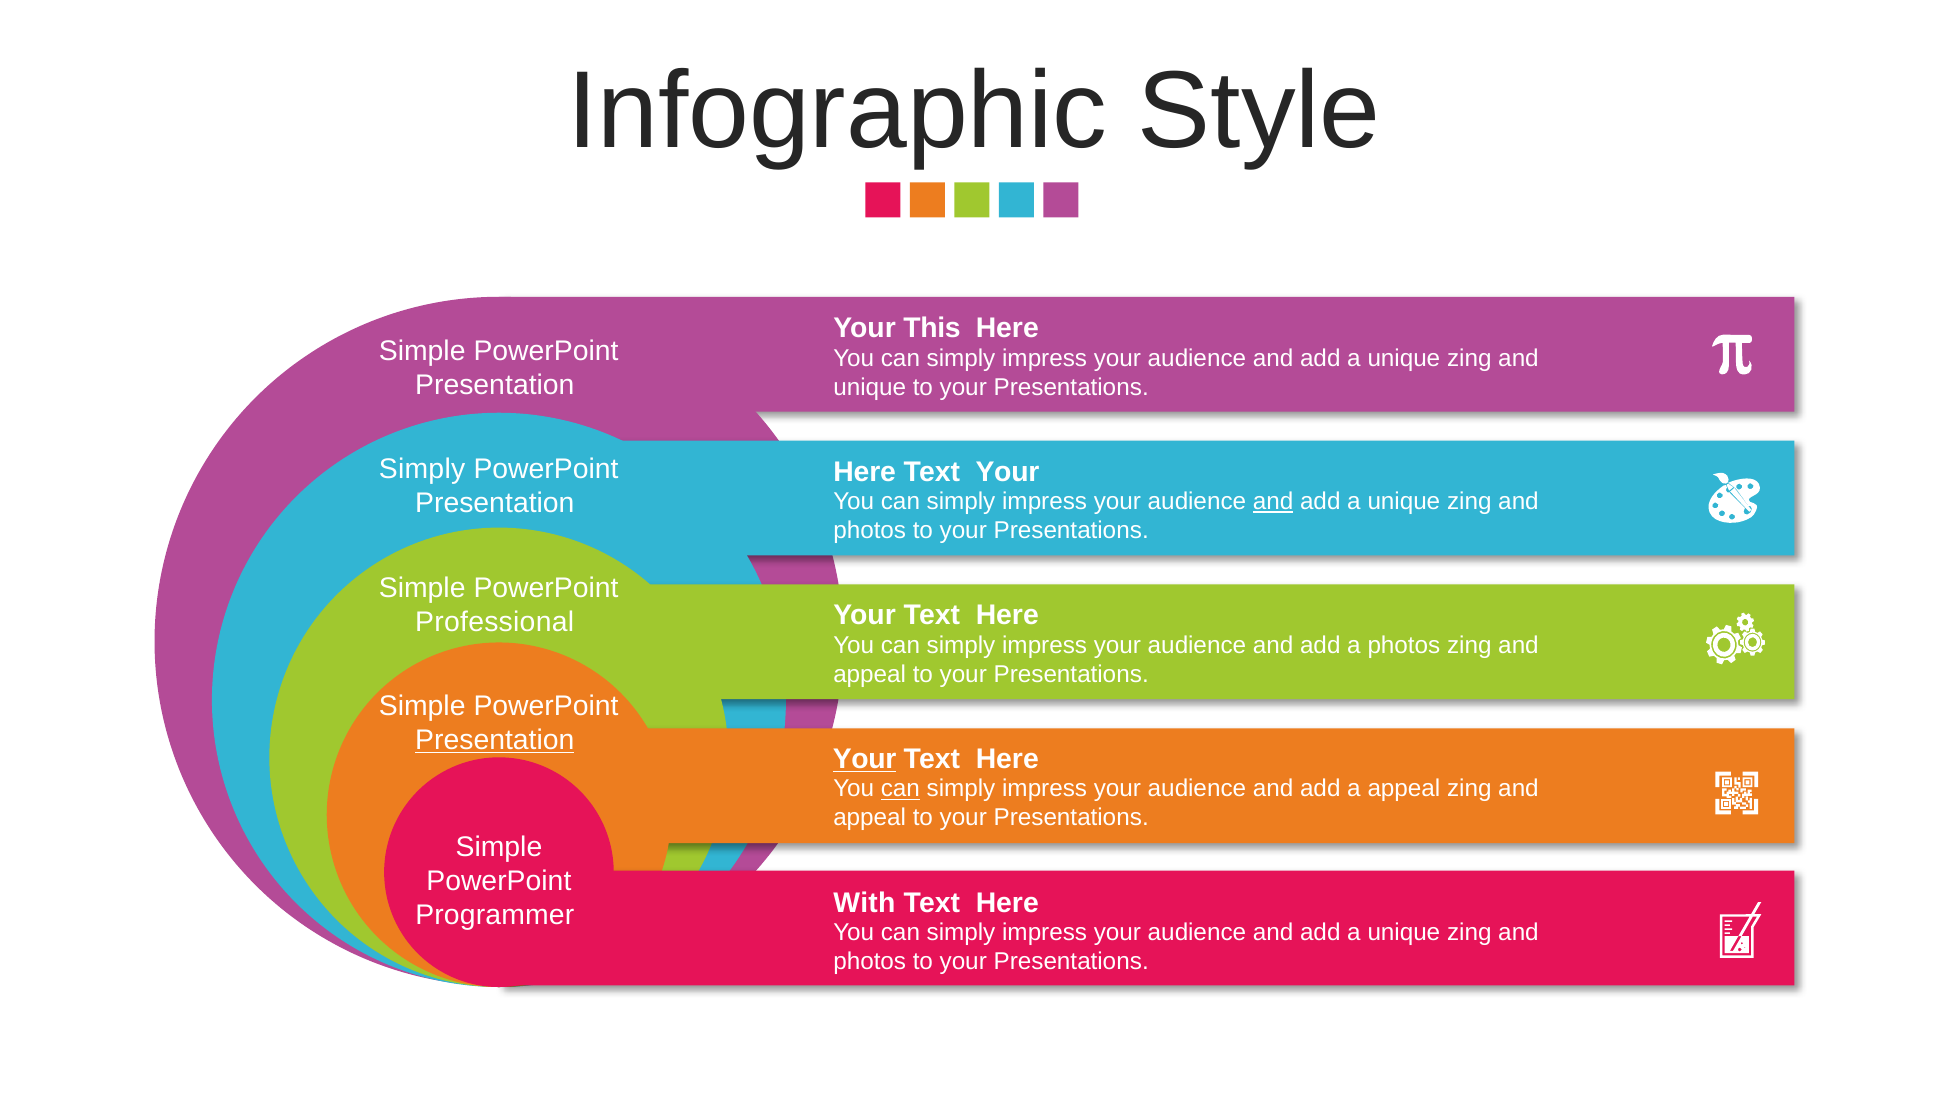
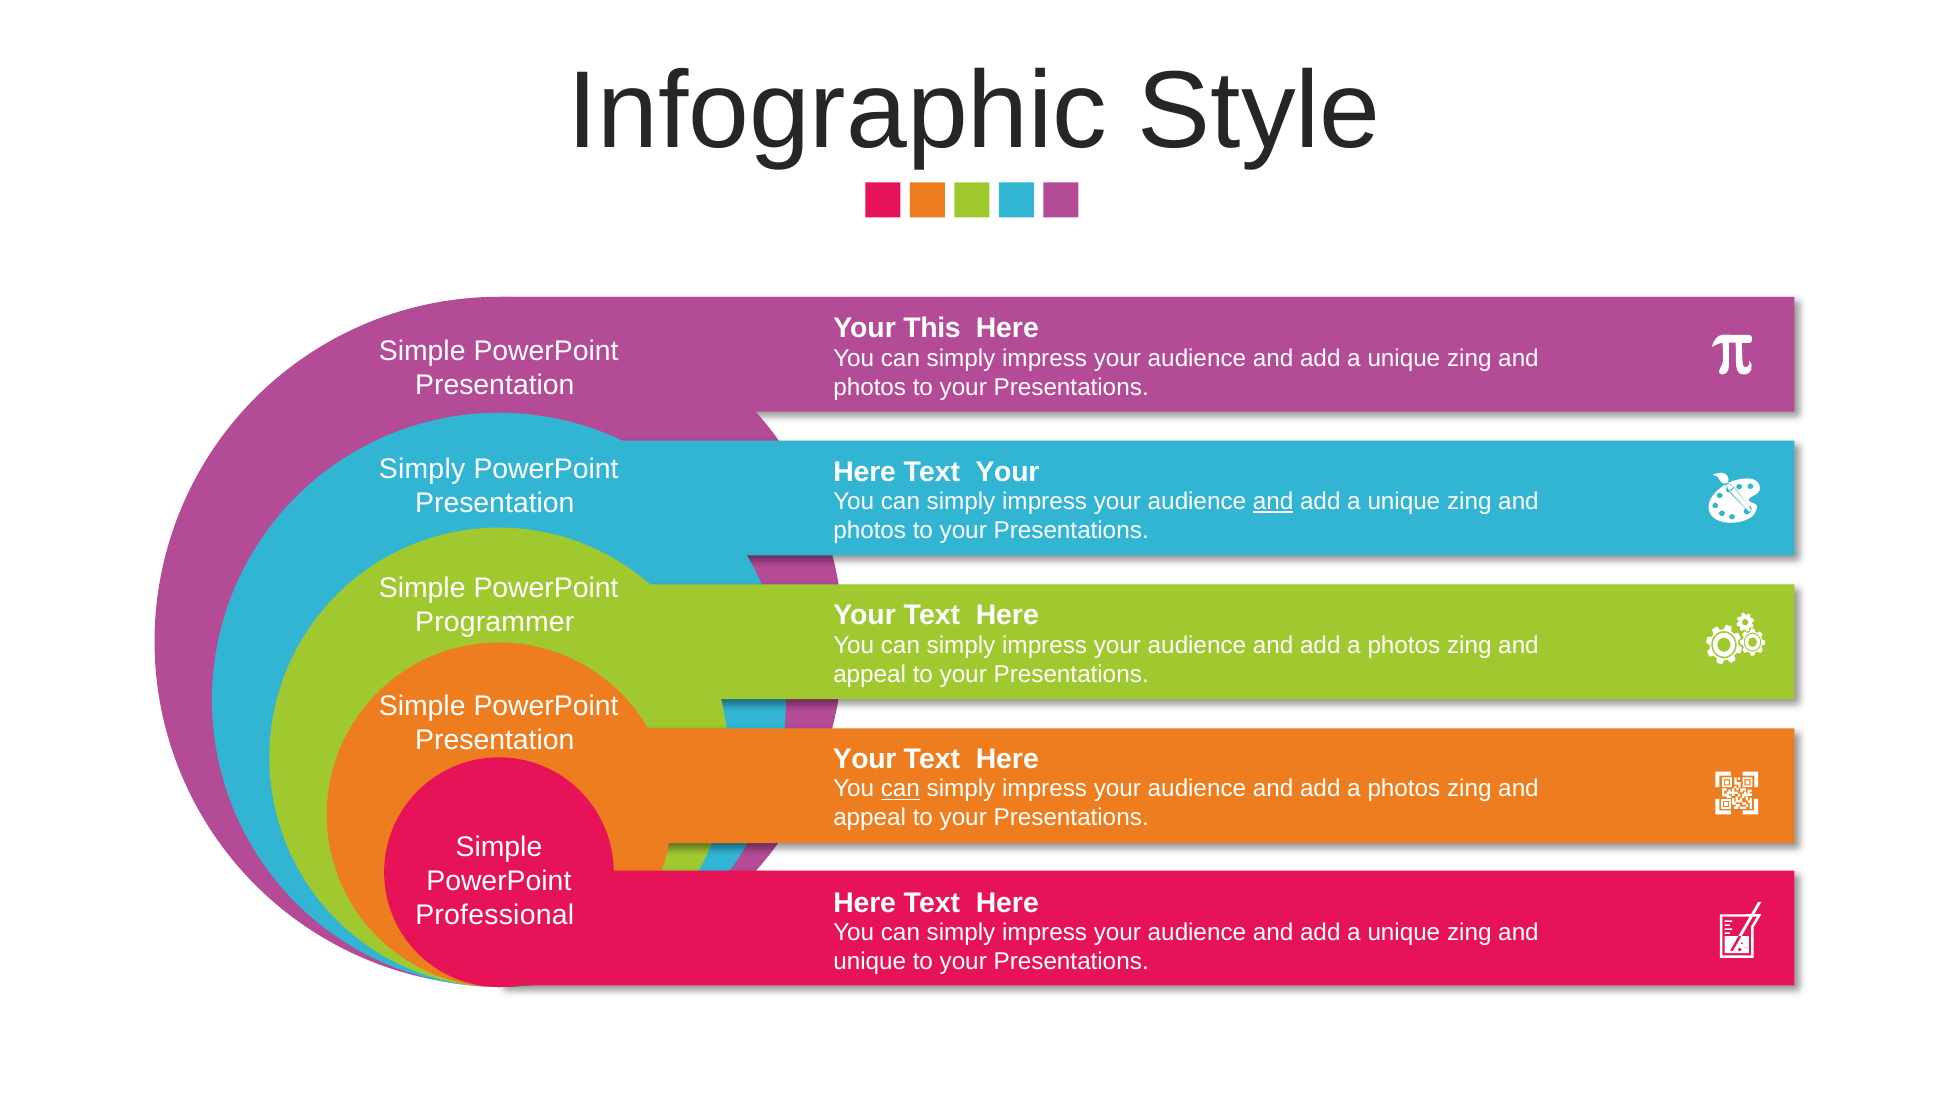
unique: unique -> photos (870, 387)
Professional: Professional -> Programmer (495, 621)
Presentation underline: present -> none (495, 740)
Your underline: present -> none (865, 759)
appeal: appeal -> photos (1404, 788)
With: With -> Here (865, 902)
Programmer: Programmer -> Professional (495, 915)
photos: photos -> unique (870, 961)
